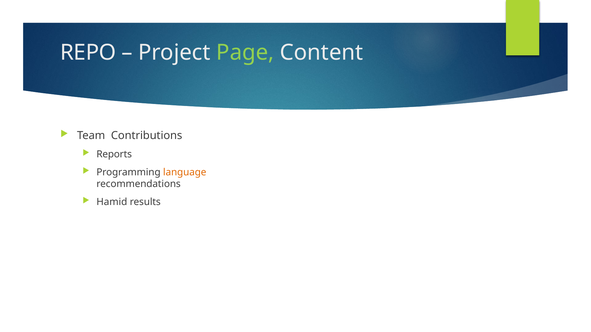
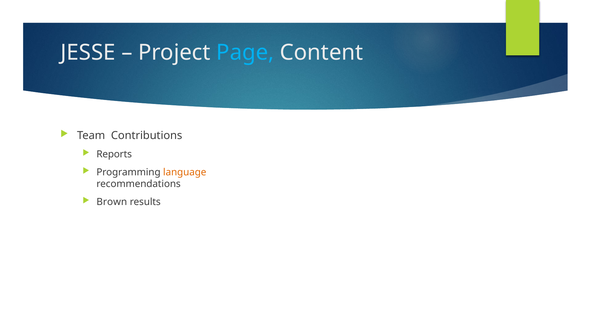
REPO: REPO -> JESSE (88, 53)
Page colour: light green -> light blue (245, 53)
Hamid: Hamid -> Brown (112, 202)
